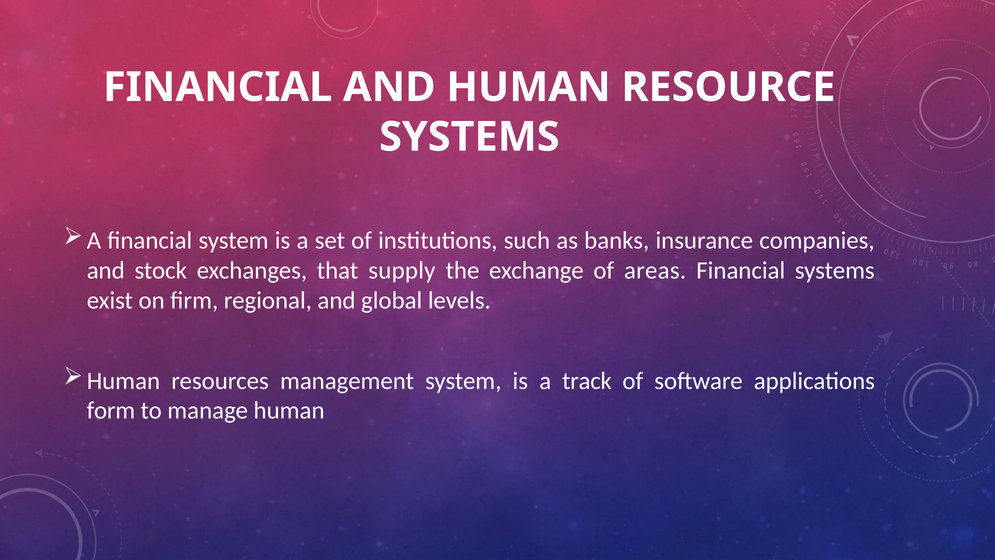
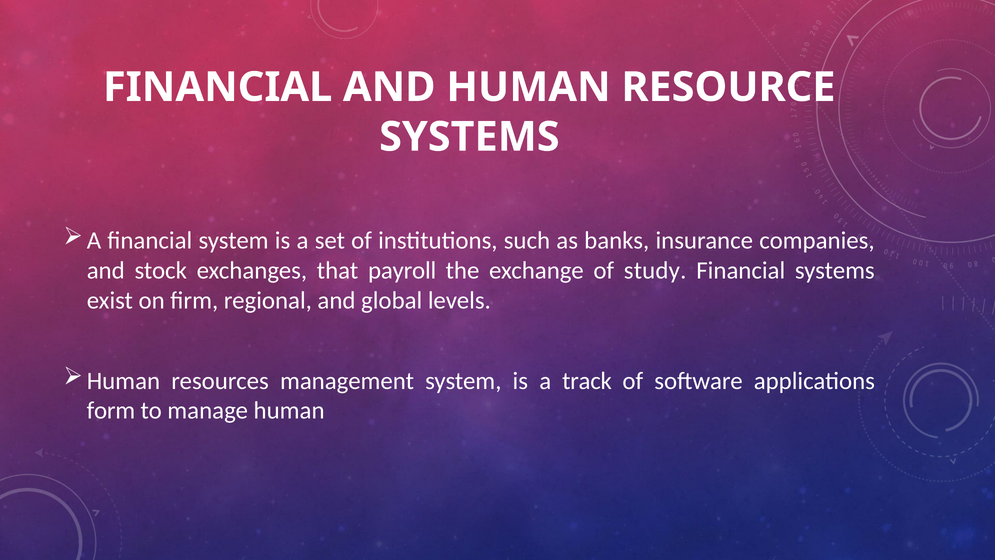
supply: supply -> payroll (402, 270)
areas: areas -> study (655, 270)
